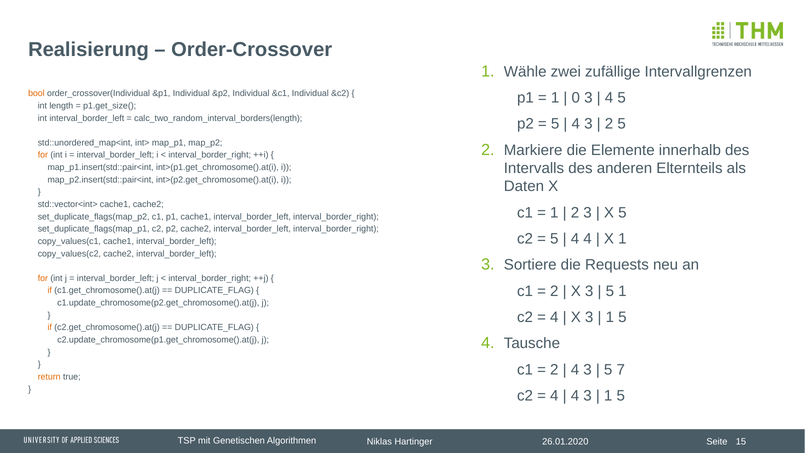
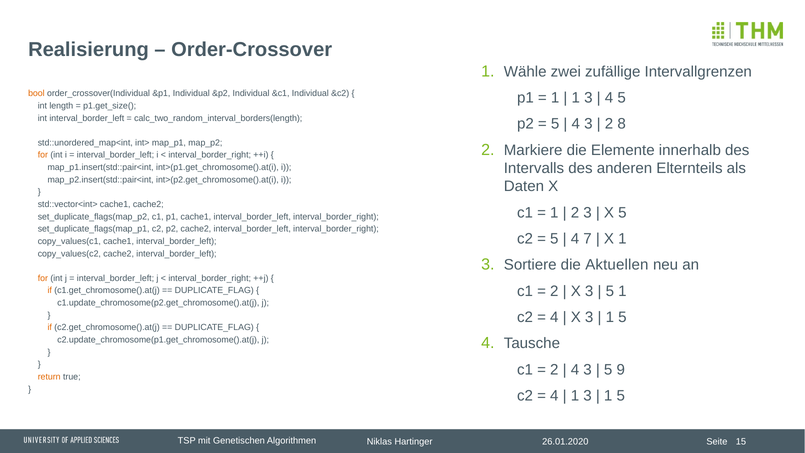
0: 0 -> 1 (576, 98)
2 5: 5 -> 8 (622, 124)
4 4: 4 -> 7 (588, 239)
Requests: Requests -> Aktuellen (617, 265)
7: 7 -> 9 (621, 370)
4: 4 -> 1 (575, 396)
